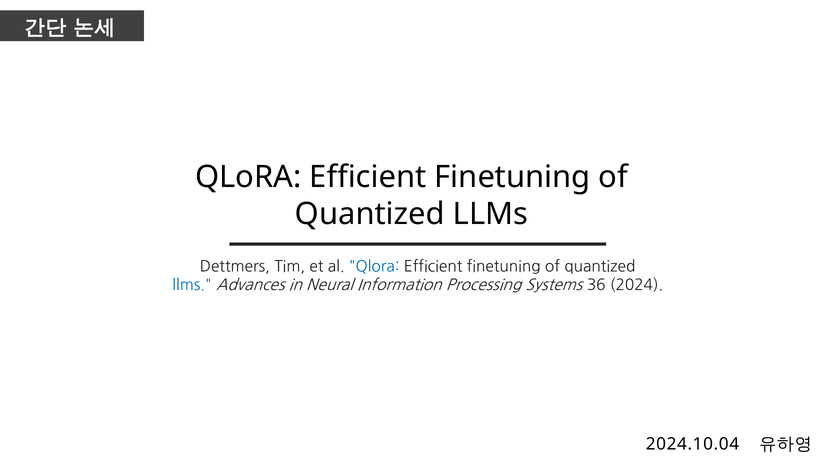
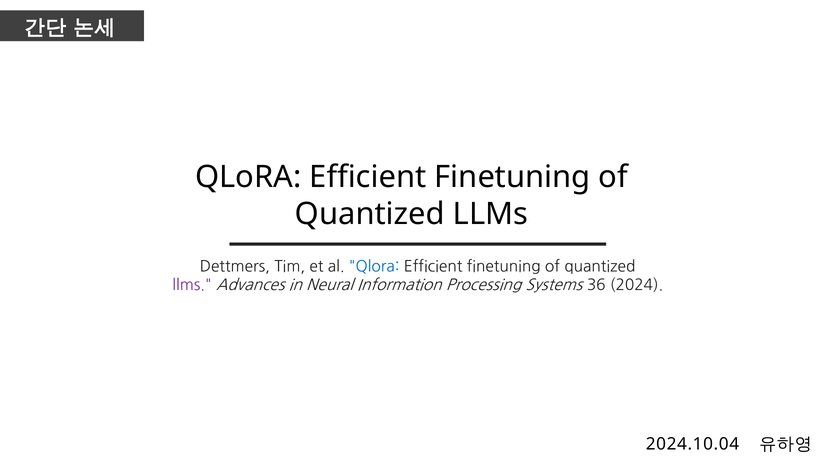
llms colour: blue -> purple (192, 285)
